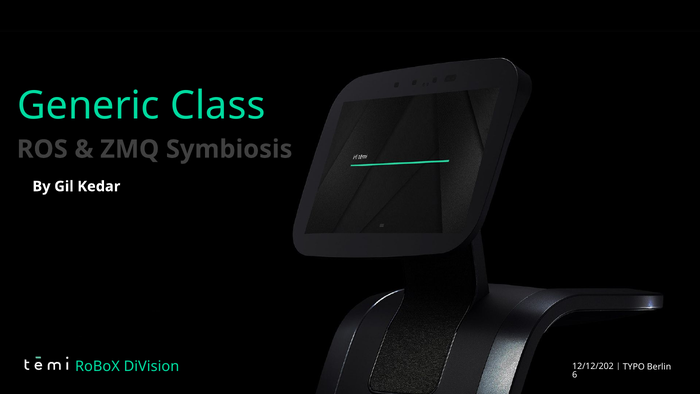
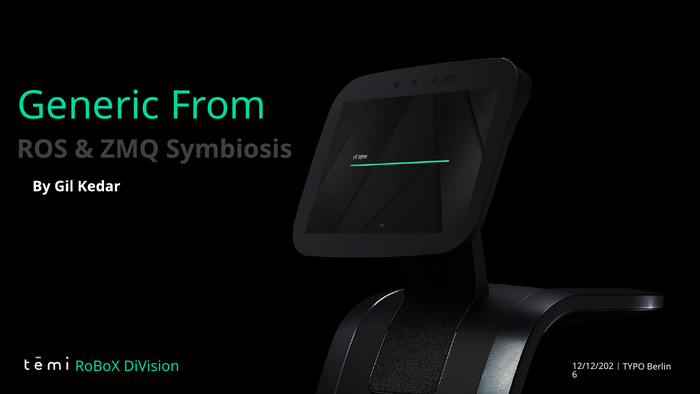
Class: Class -> From (218, 105)
